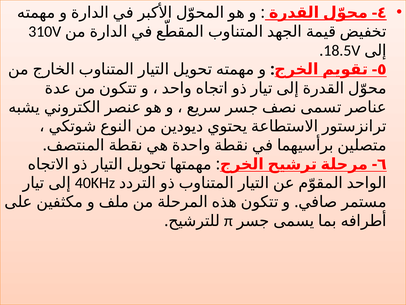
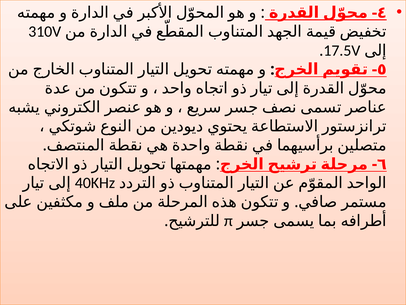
18.5V: 18.5V -> 17.5V (342, 50)
